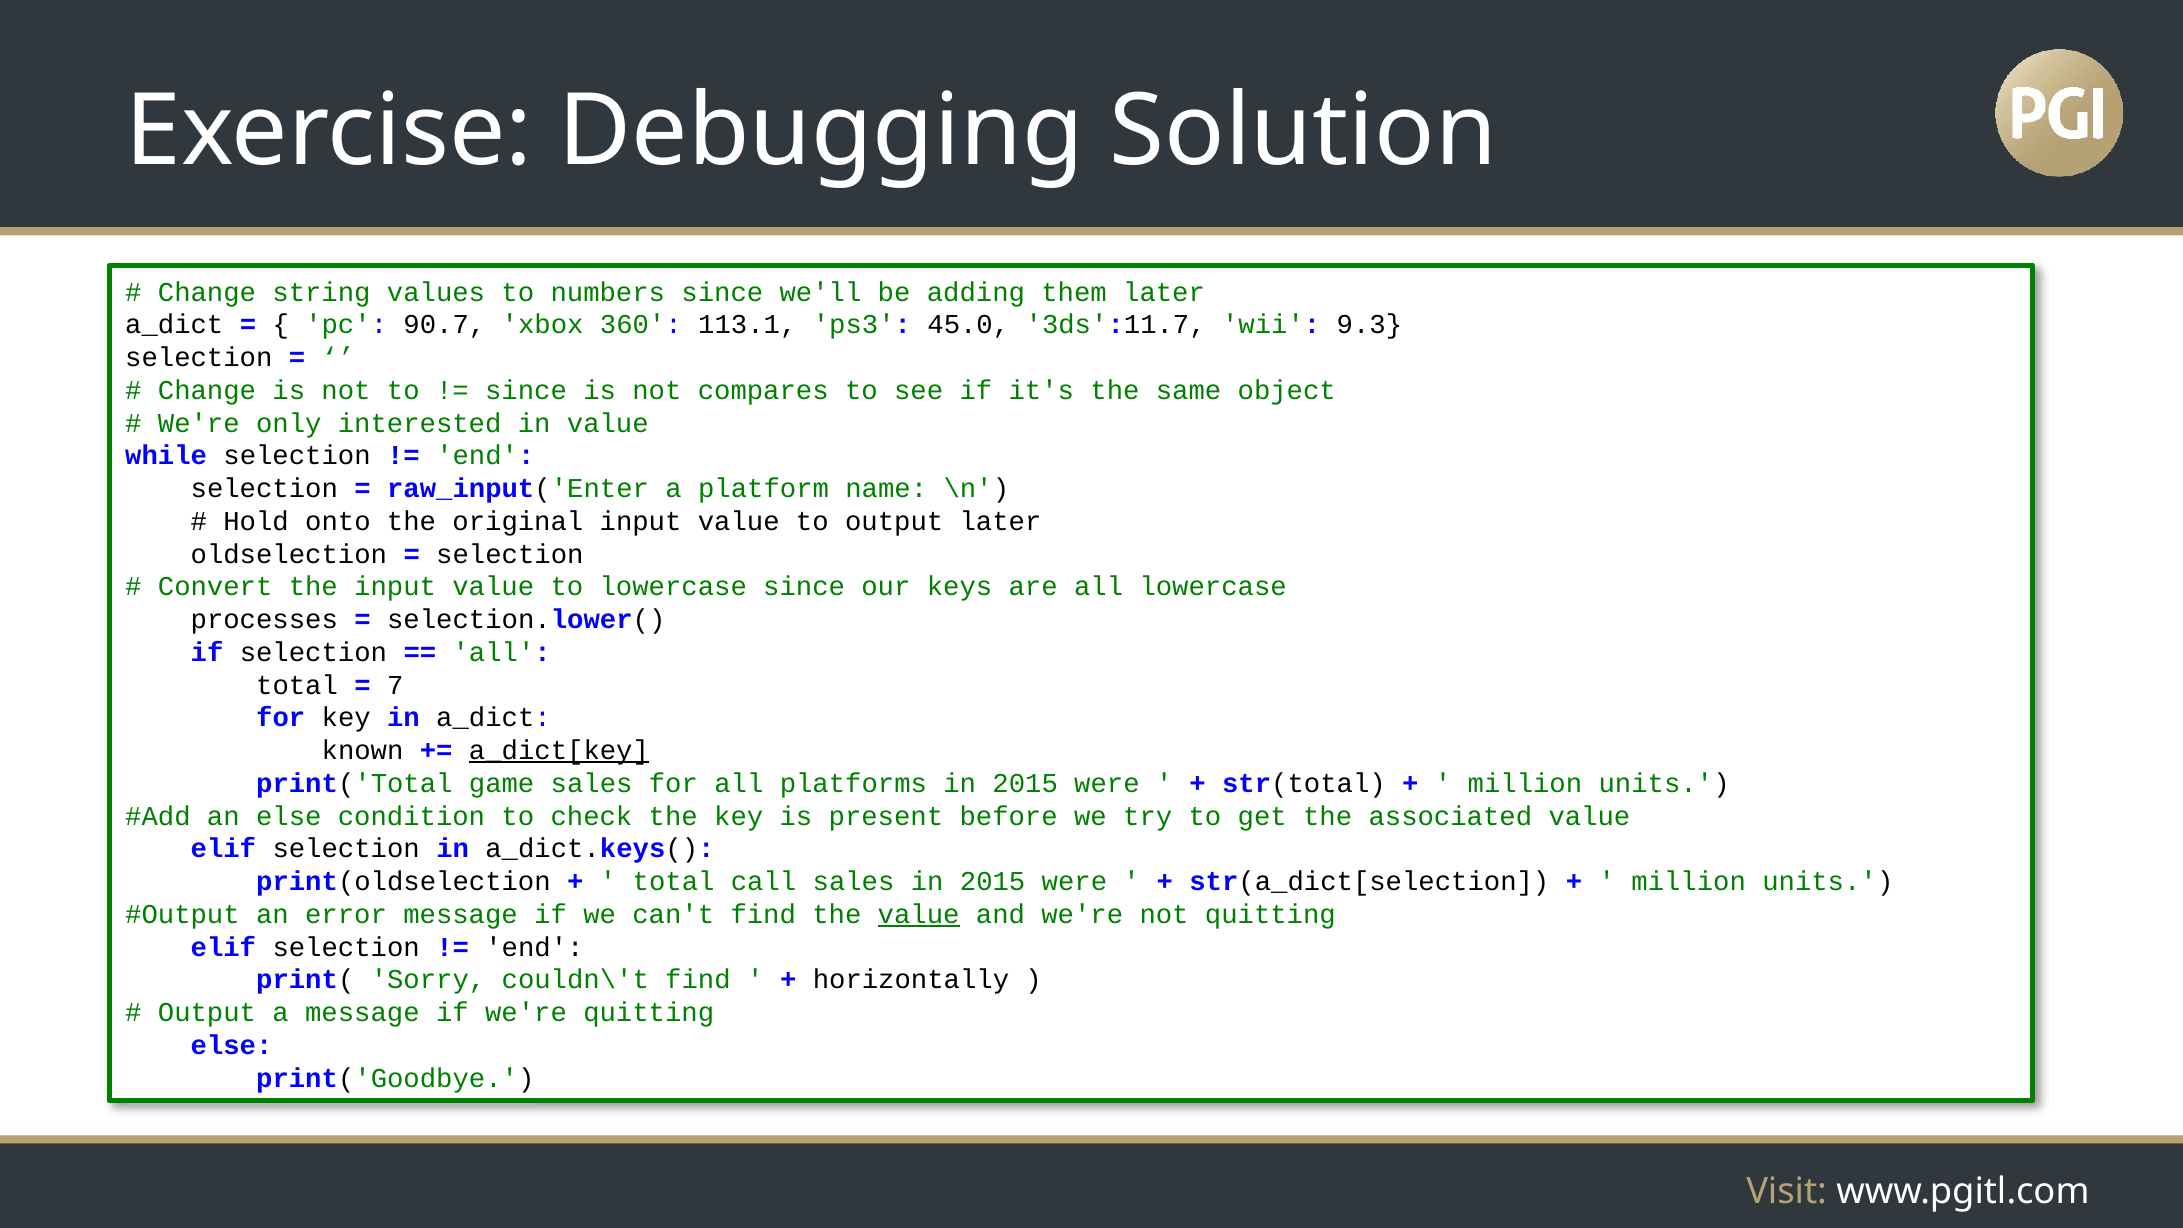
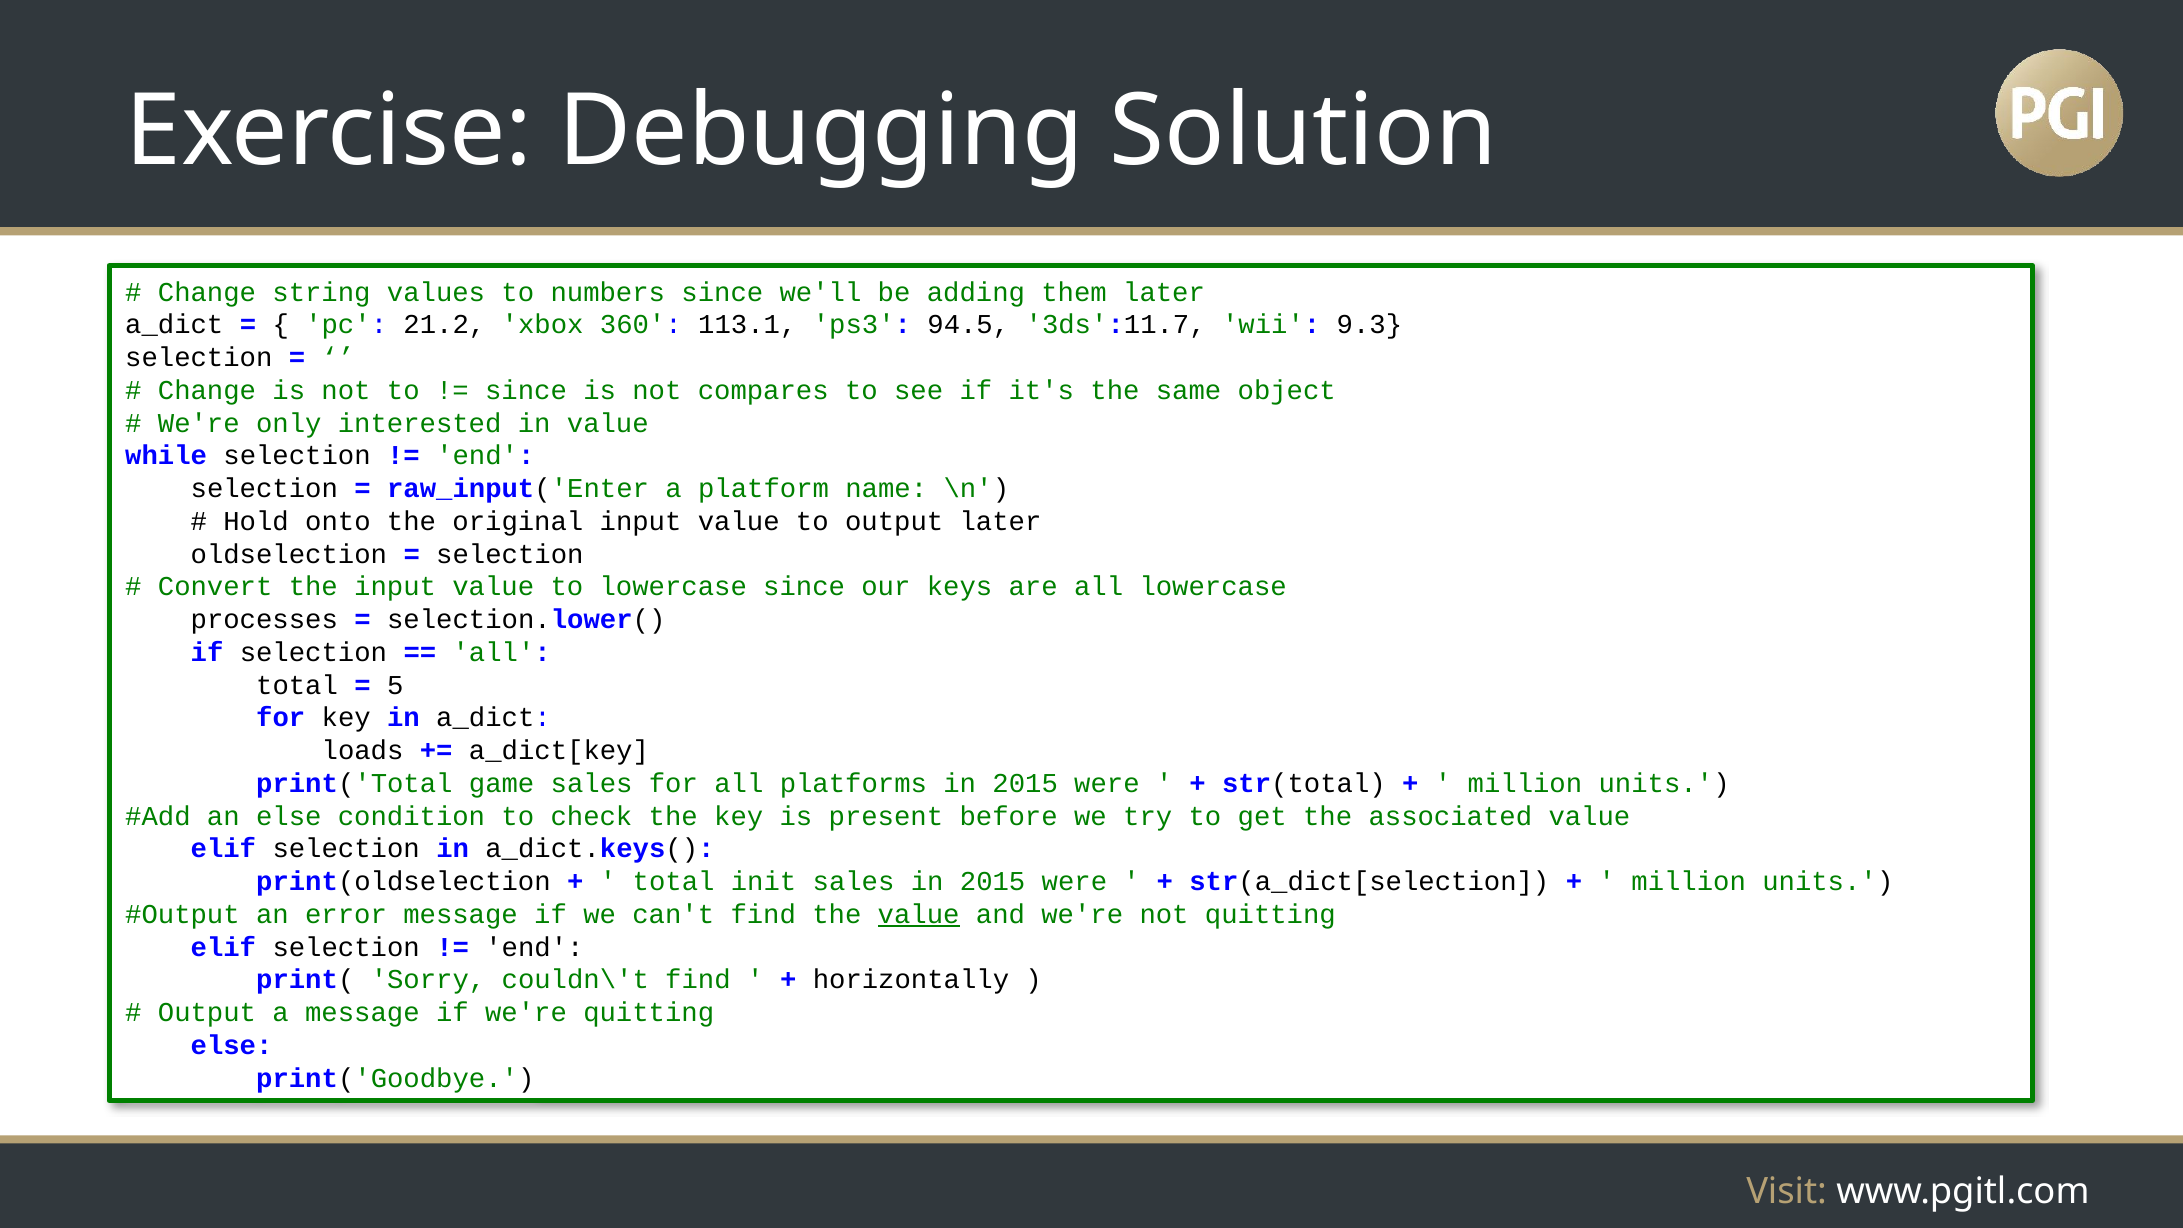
90.7: 90.7 -> 21.2 (444, 325)
45.0: 45.0 -> 94.5 (968, 325)
7: 7 -> 5 (395, 685)
known: known -> loads (363, 751)
a_dict[key underline: present -> none (559, 751)
call: call -> init (764, 881)
